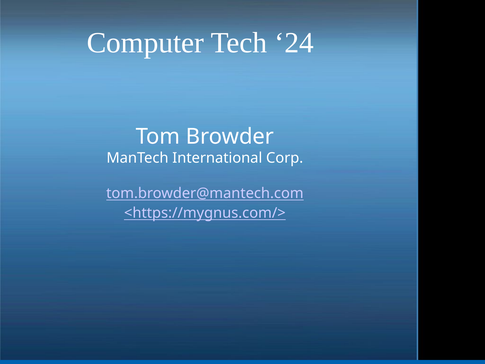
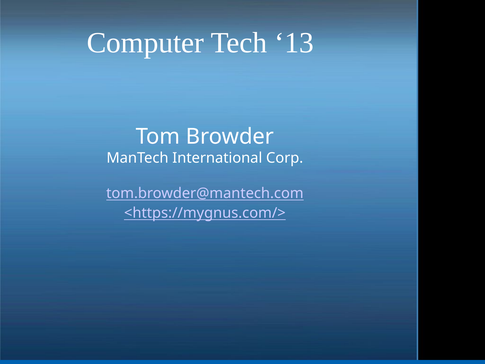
24: 24 -> 13 (294, 43)
